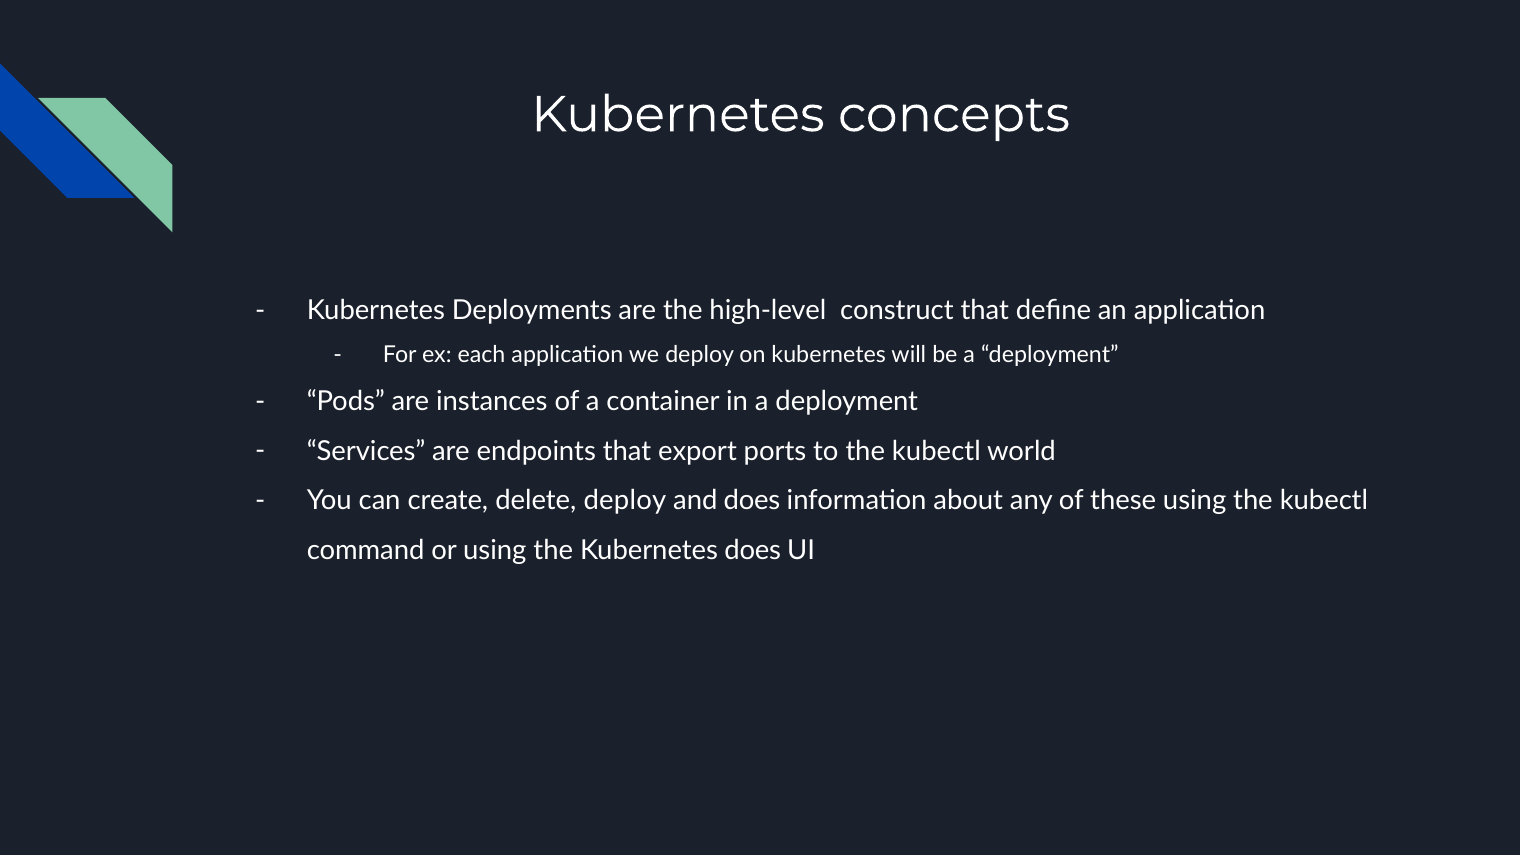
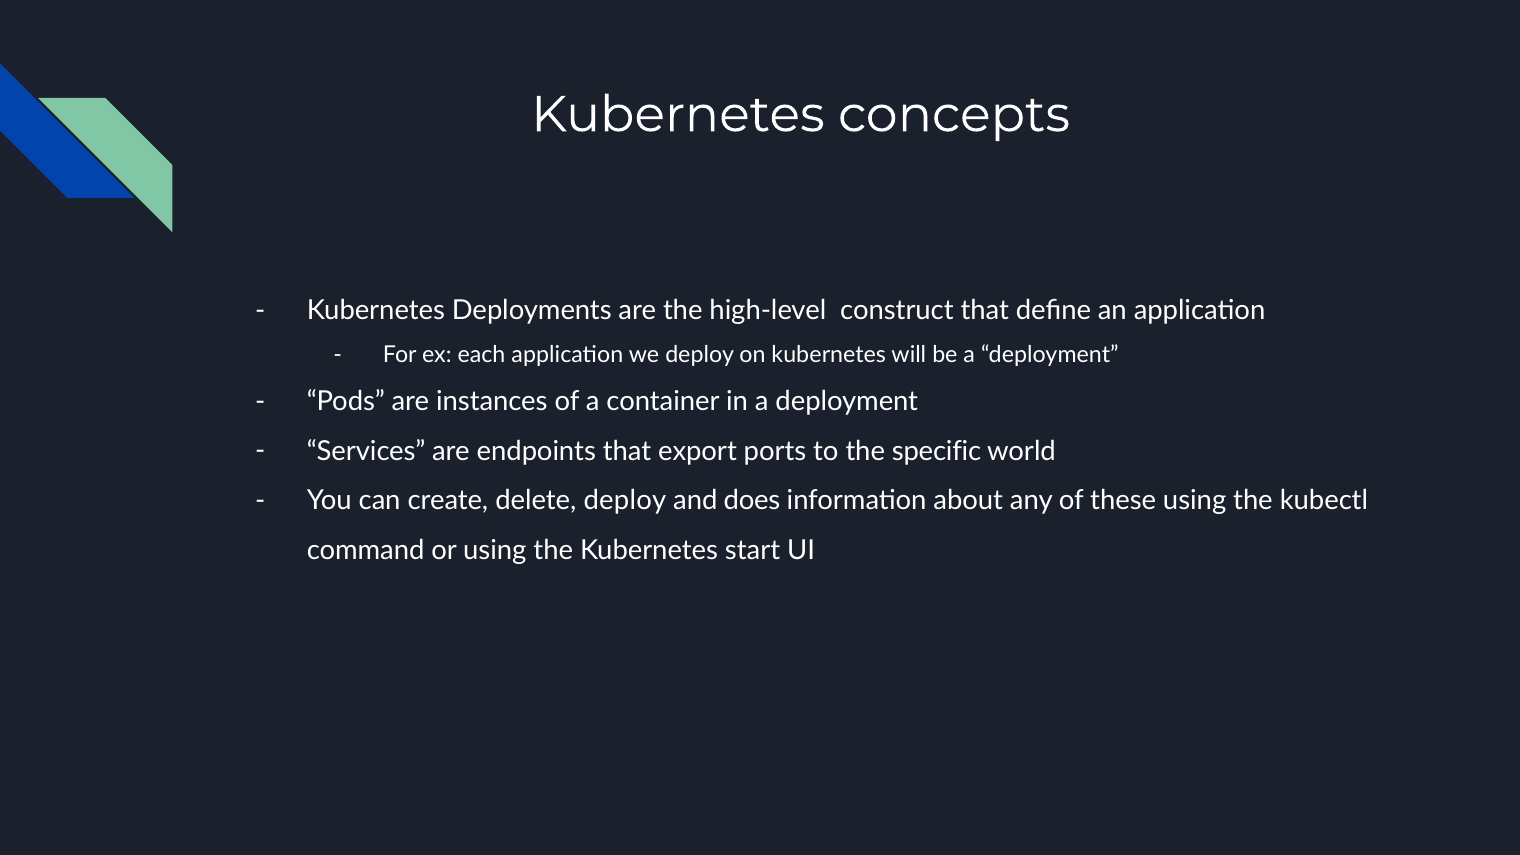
to the kubectl: kubectl -> specific (937, 451)
Kubernetes does: does -> start (753, 550)
